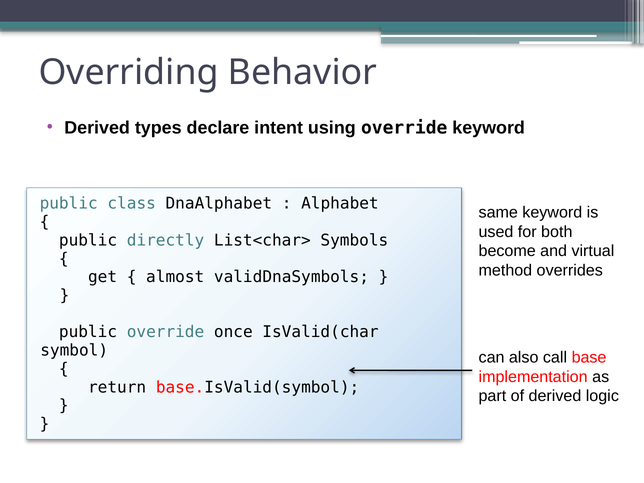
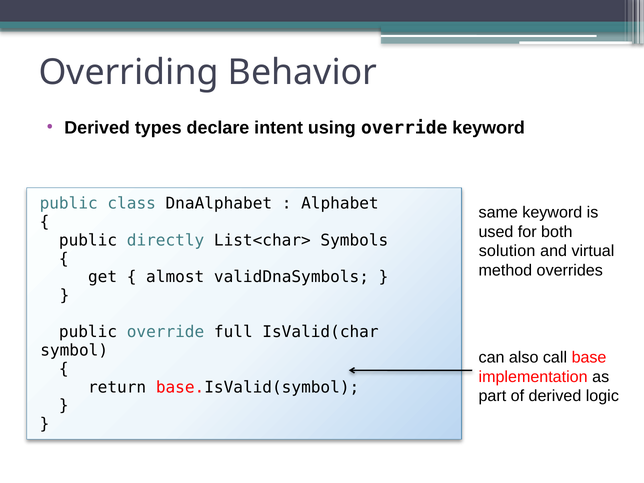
become: become -> solution (507, 251)
once: once -> full (233, 332)
